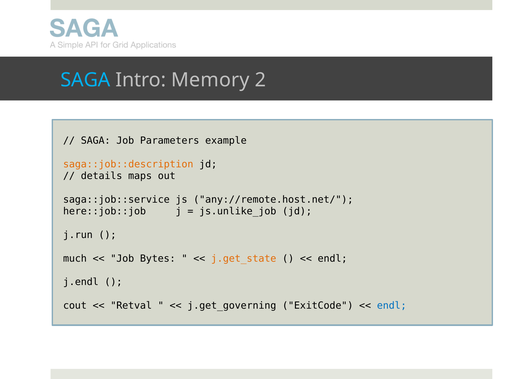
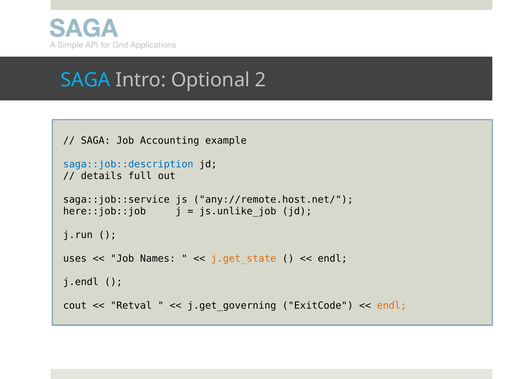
Memory: Memory -> Optional (211, 80)
Parameters: Parameters -> Accounting (170, 140)
saga::job::description colour: orange -> blue (128, 164)
maps: maps -> full (140, 176)
much: much -> uses (75, 258)
Bytes: Bytes -> Names (158, 258)
endl colour: blue -> orange (392, 305)
